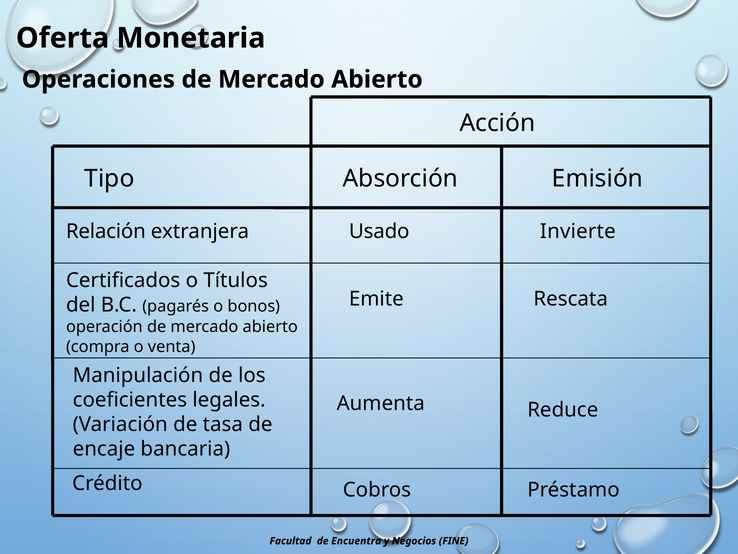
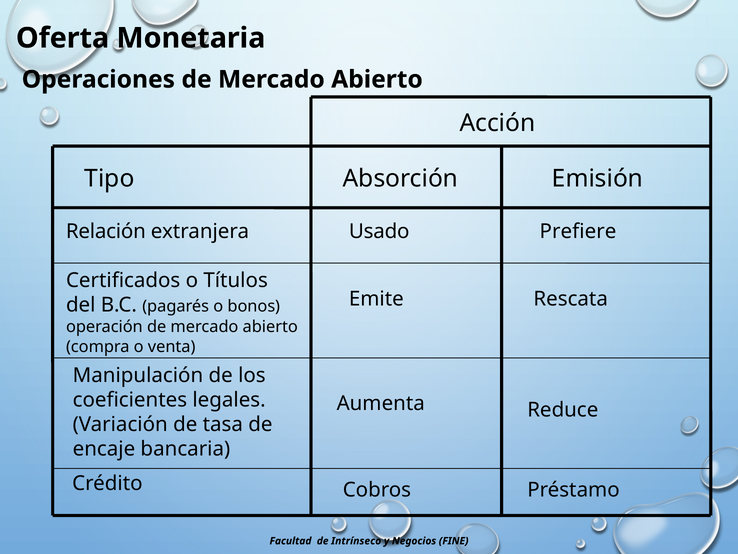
Invierte: Invierte -> Prefiere (578, 231)
Encuentra: Encuentra -> Intrínseco (356, 540)
